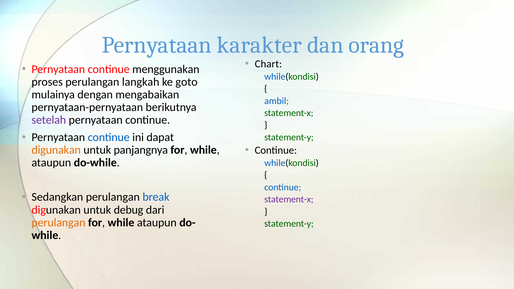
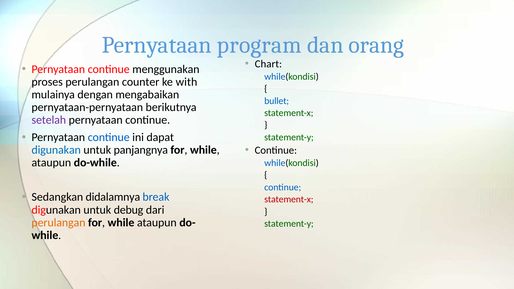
karakter: karakter -> program (259, 45)
langkah: langkah -> counter (141, 82)
goto: goto -> with (187, 82)
ambil: ambil -> bullet (277, 101)
digunakan colour: orange -> blue (56, 150)
Sedangkan perulangan: perulangan -> didalamnya (113, 197)
statement-x colour: purple -> red (289, 199)
